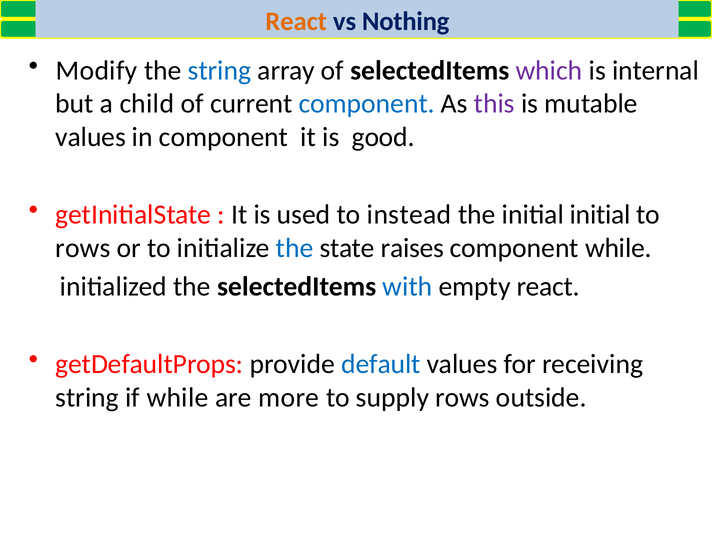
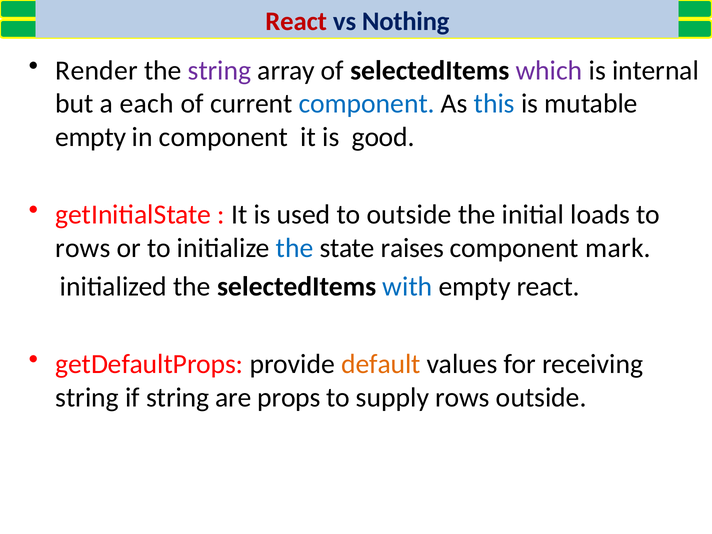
React colour: orange -> red (296, 21)
Modify: Modify -> Render (97, 71)
string colour: blue -> purple (219, 71)
child: child -> each (147, 104)
this colour: purple -> blue (494, 104)
values: values -> empty (91, 137)
to instead: instead -> outside (409, 215)
initial initial: initial -> loads (600, 215)
component while: while -> mark (618, 248)
default colour: blue -> orange (381, 364)
if while: while -> string (178, 398)
more: more -> props (289, 398)
